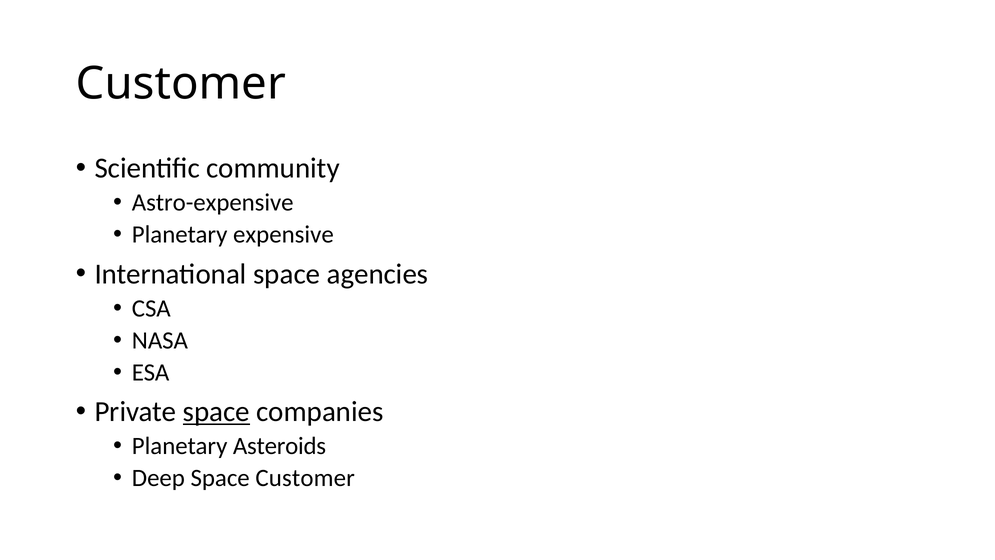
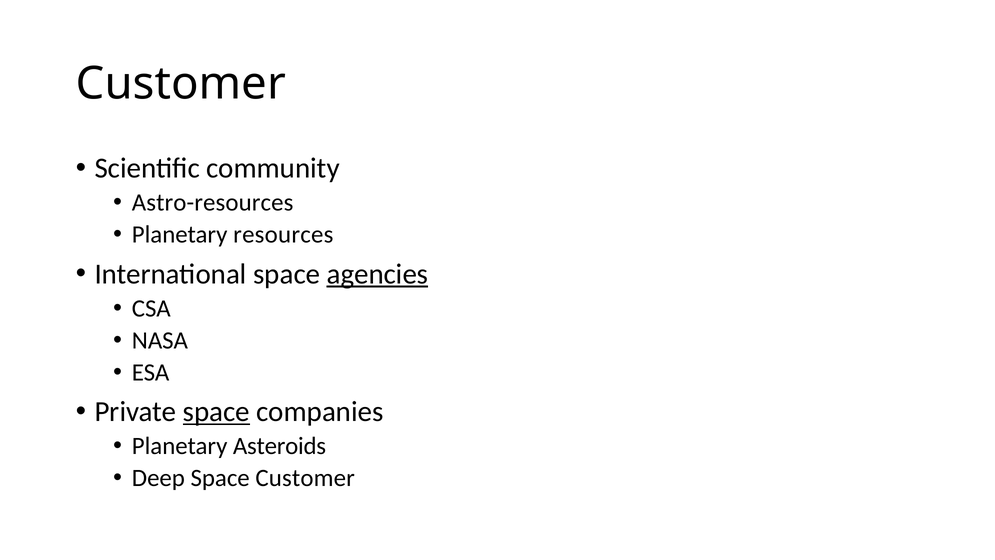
Astro-expensive: Astro-expensive -> Astro-resources (213, 202)
expensive: expensive -> resources (283, 234)
agencies underline: none -> present (377, 274)
